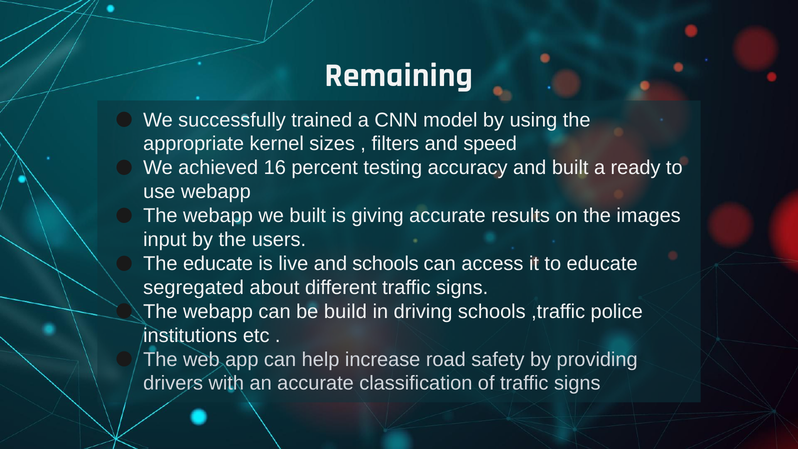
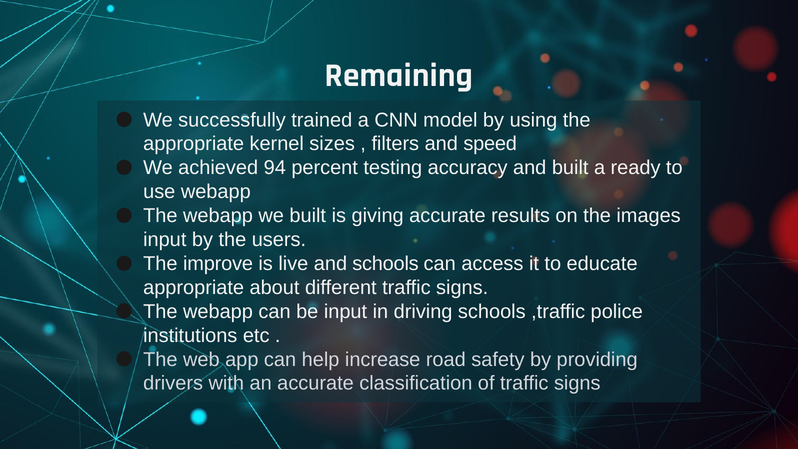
16: 16 -> 94 (275, 168)
The educate: educate -> improve (218, 264)
segregated: segregated -> appropriate (194, 288)
be build: build -> input (345, 311)
